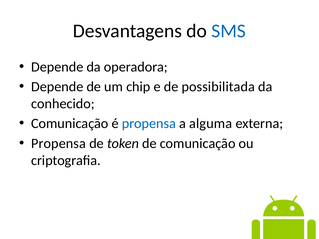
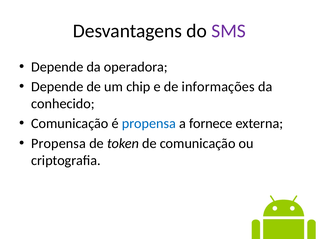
SMS colour: blue -> purple (229, 31)
possibilitada: possibilitada -> informações (218, 87)
alguma: alguma -> fornece (211, 124)
